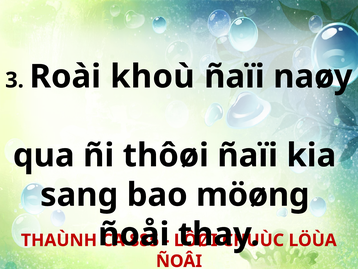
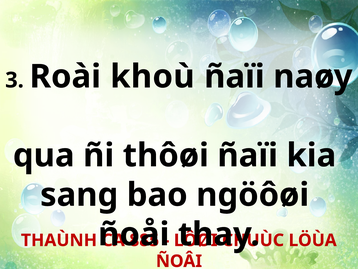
möøng: möøng -> ngöôøi (253, 195)
